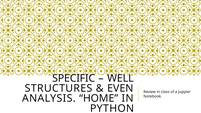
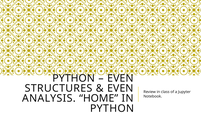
SPECIFIC: SPECIFIC -> PYTHON (74, 78)
WELL: WELL -> EVEN (120, 78)
